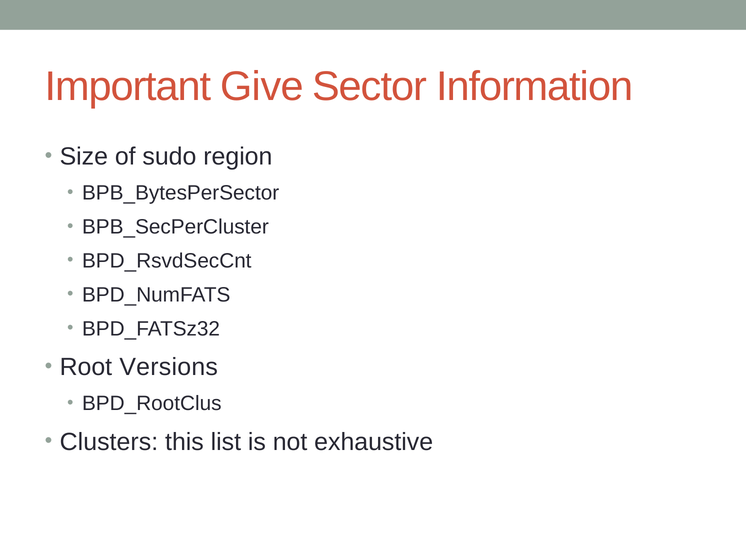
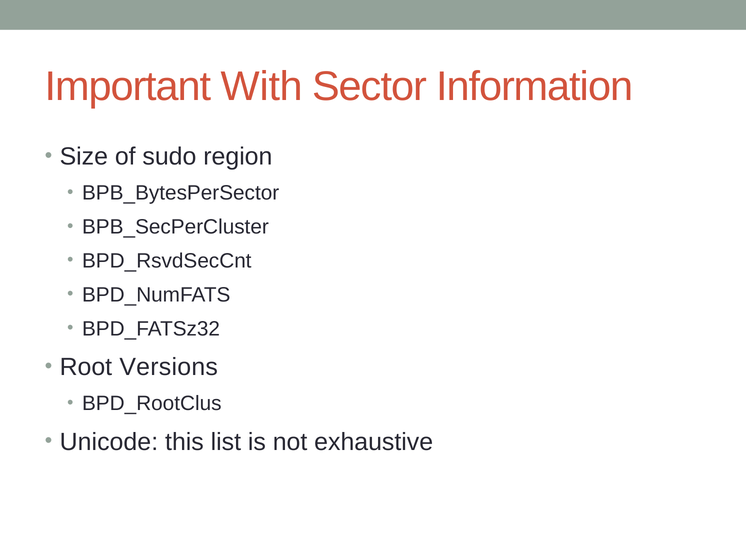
Give: Give -> With (262, 87)
Clusters: Clusters -> Unicode (109, 442)
